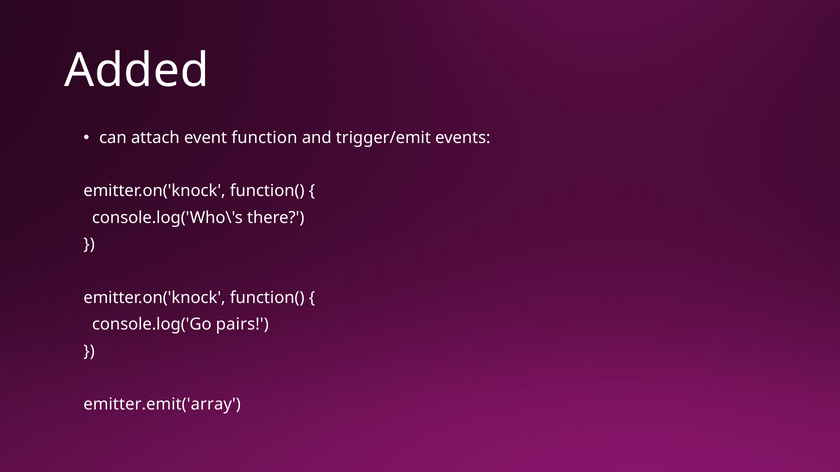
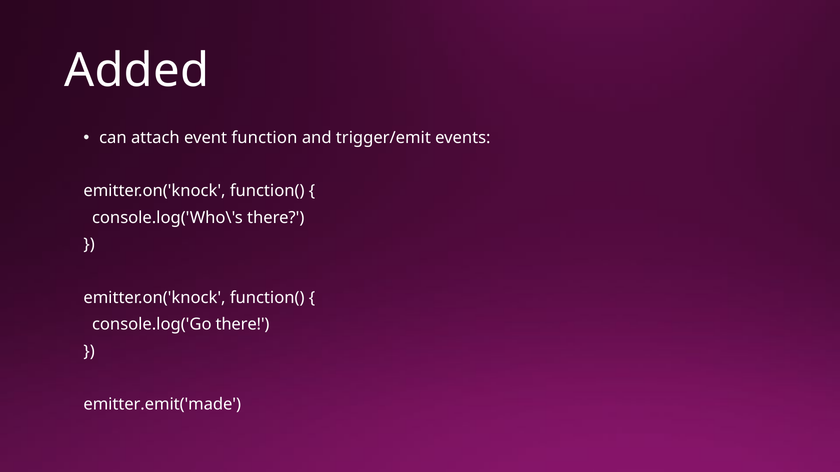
console.log('Go pairs: pairs -> there (243, 325)
emitter.emit('array: emitter.emit('array -> emitter.emit('made (162, 405)
